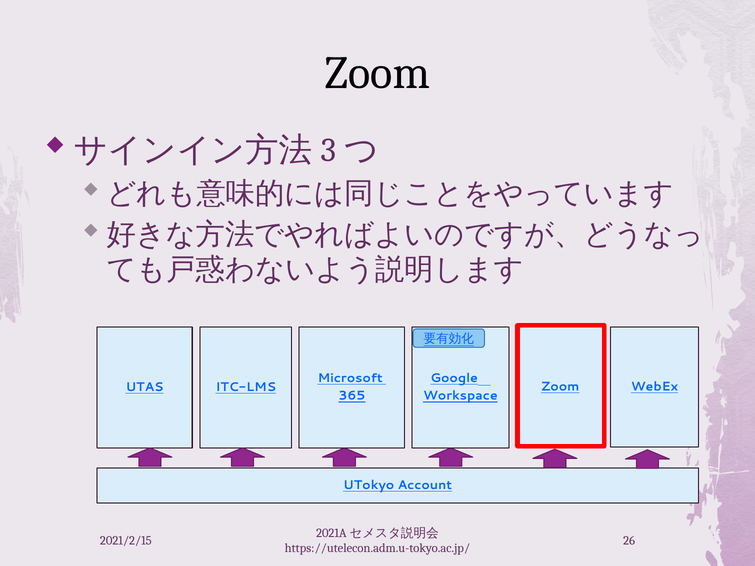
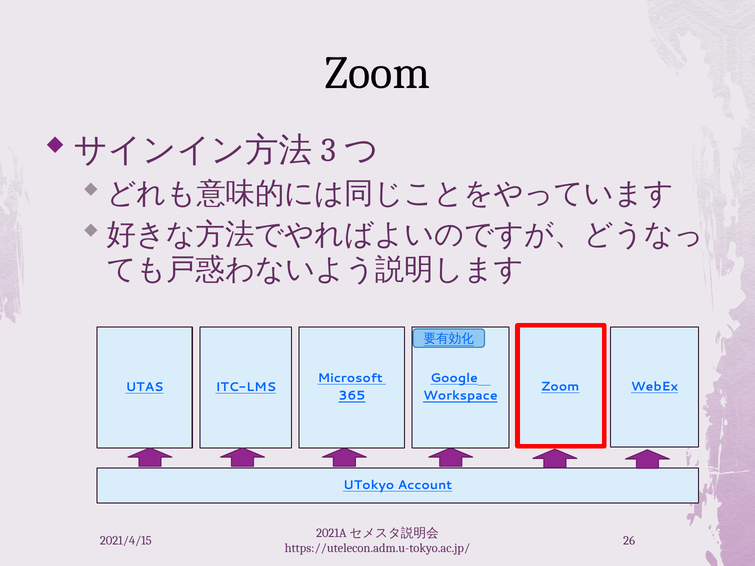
2021/2/15: 2021/2/15 -> 2021/4/15 (126, 541)
